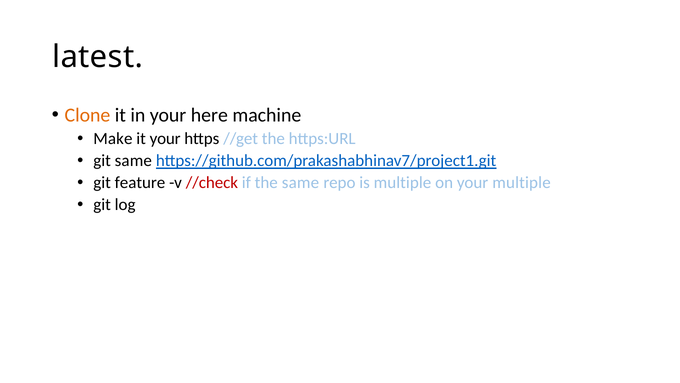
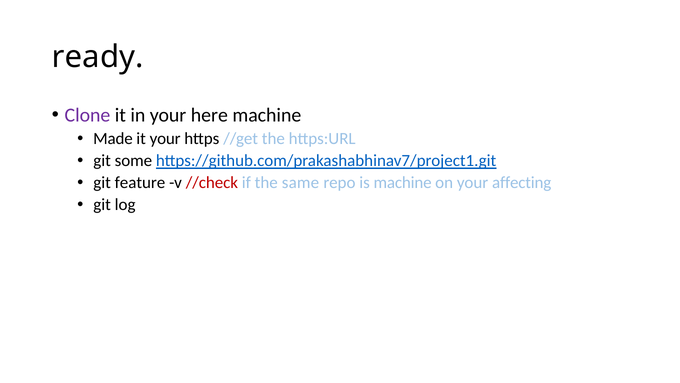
latest: latest -> ready (98, 57)
Clone colour: orange -> purple (87, 115)
Make: Make -> Made (113, 138)
git same: same -> some (133, 161)
is multiple: multiple -> machine (403, 183)
your multiple: multiple -> affecting (522, 183)
